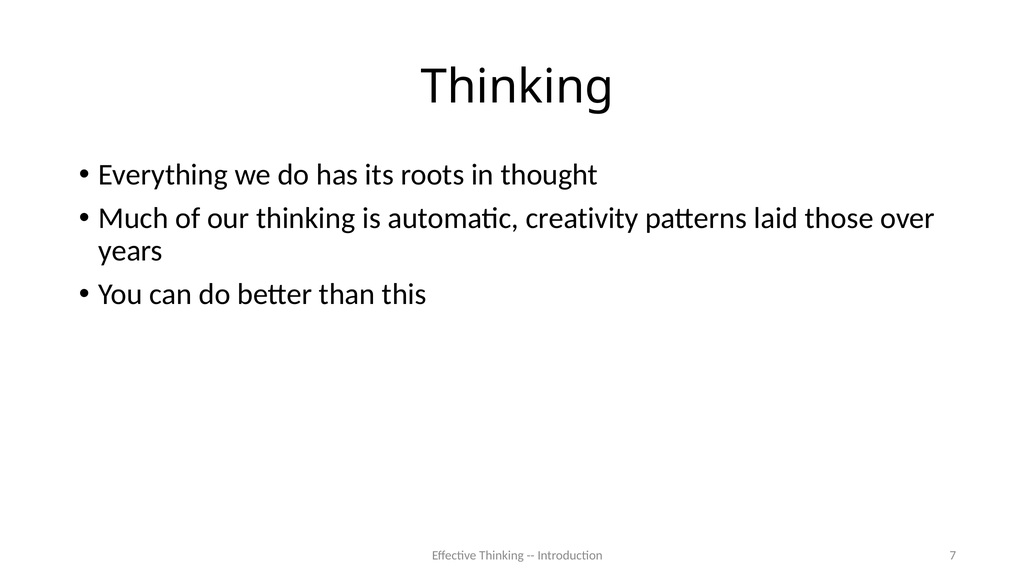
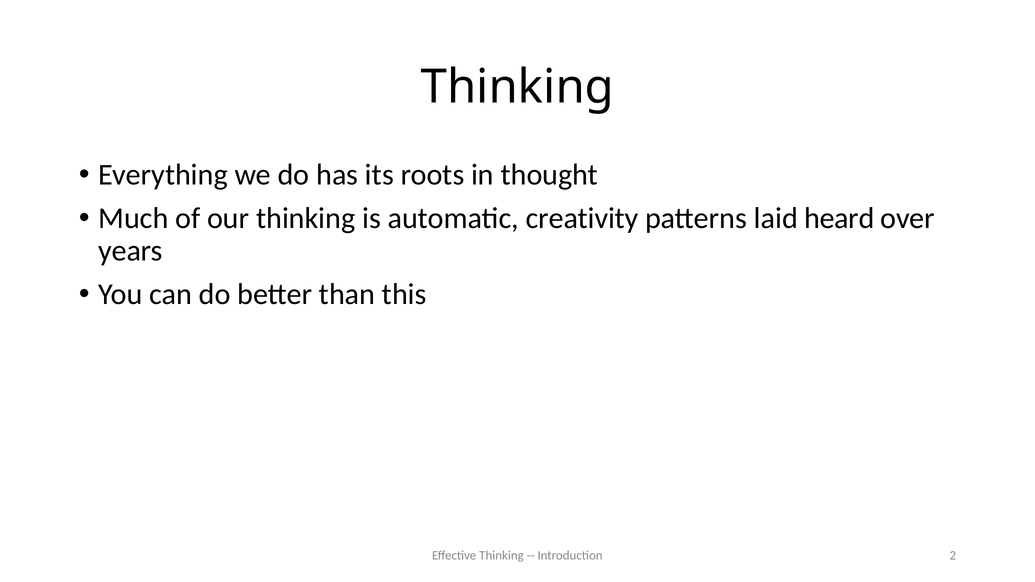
those: those -> heard (839, 218)
7: 7 -> 2 (953, 556)
